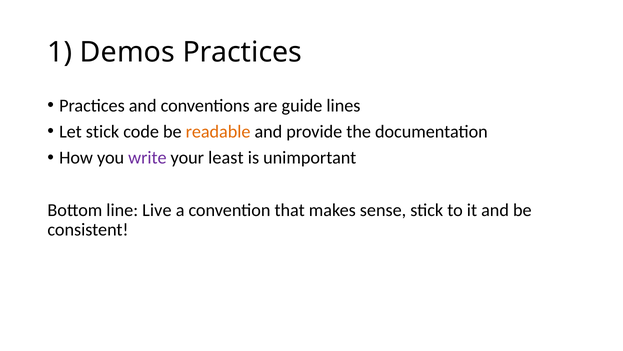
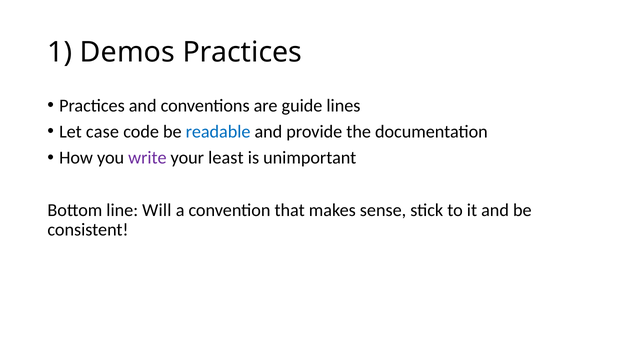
Let stick: stick -> case (102, 131)
readable colour: orange -> blue (218, 131)
Live: Live -> Will (157, 210)
